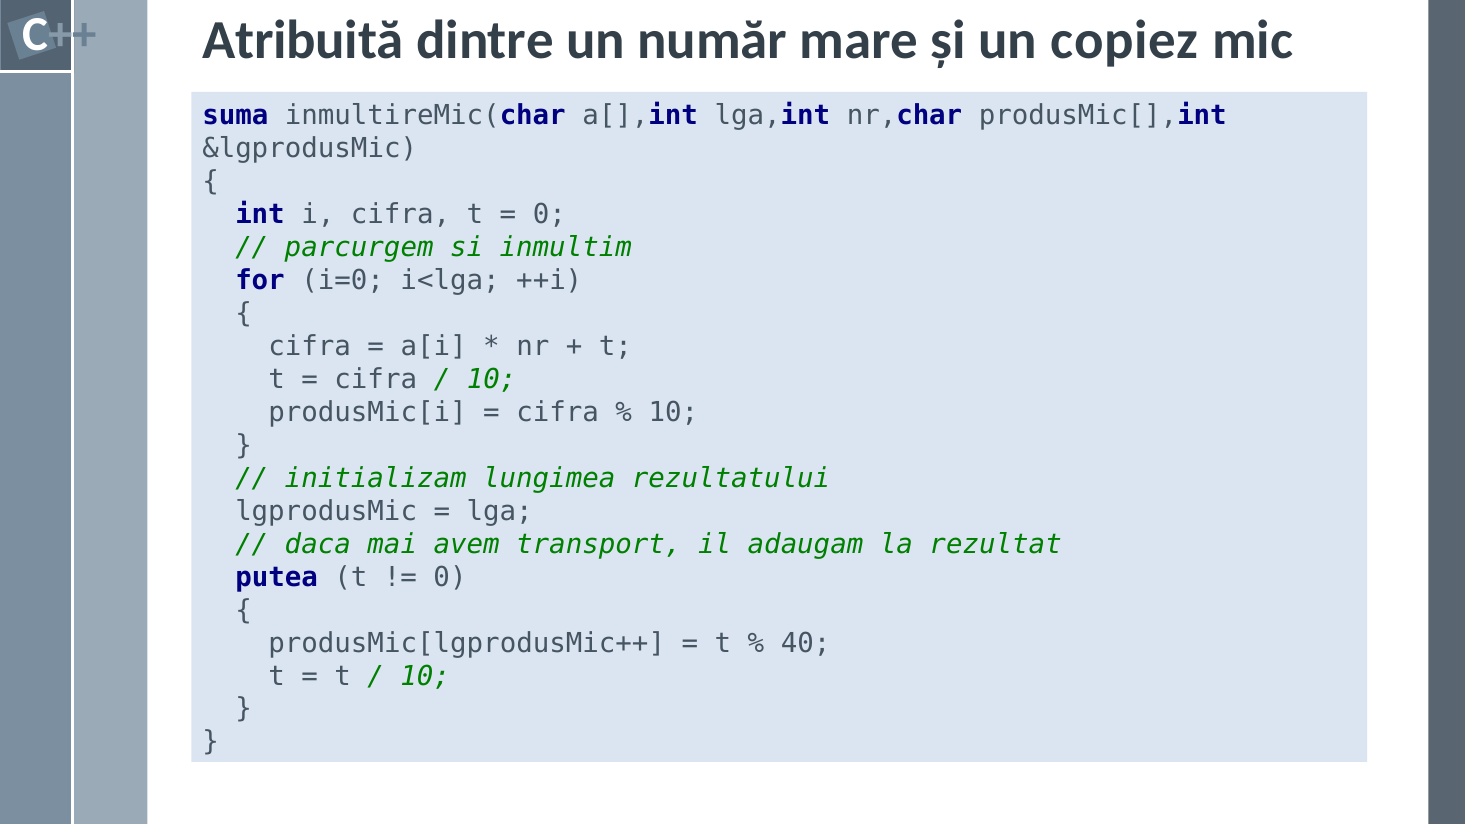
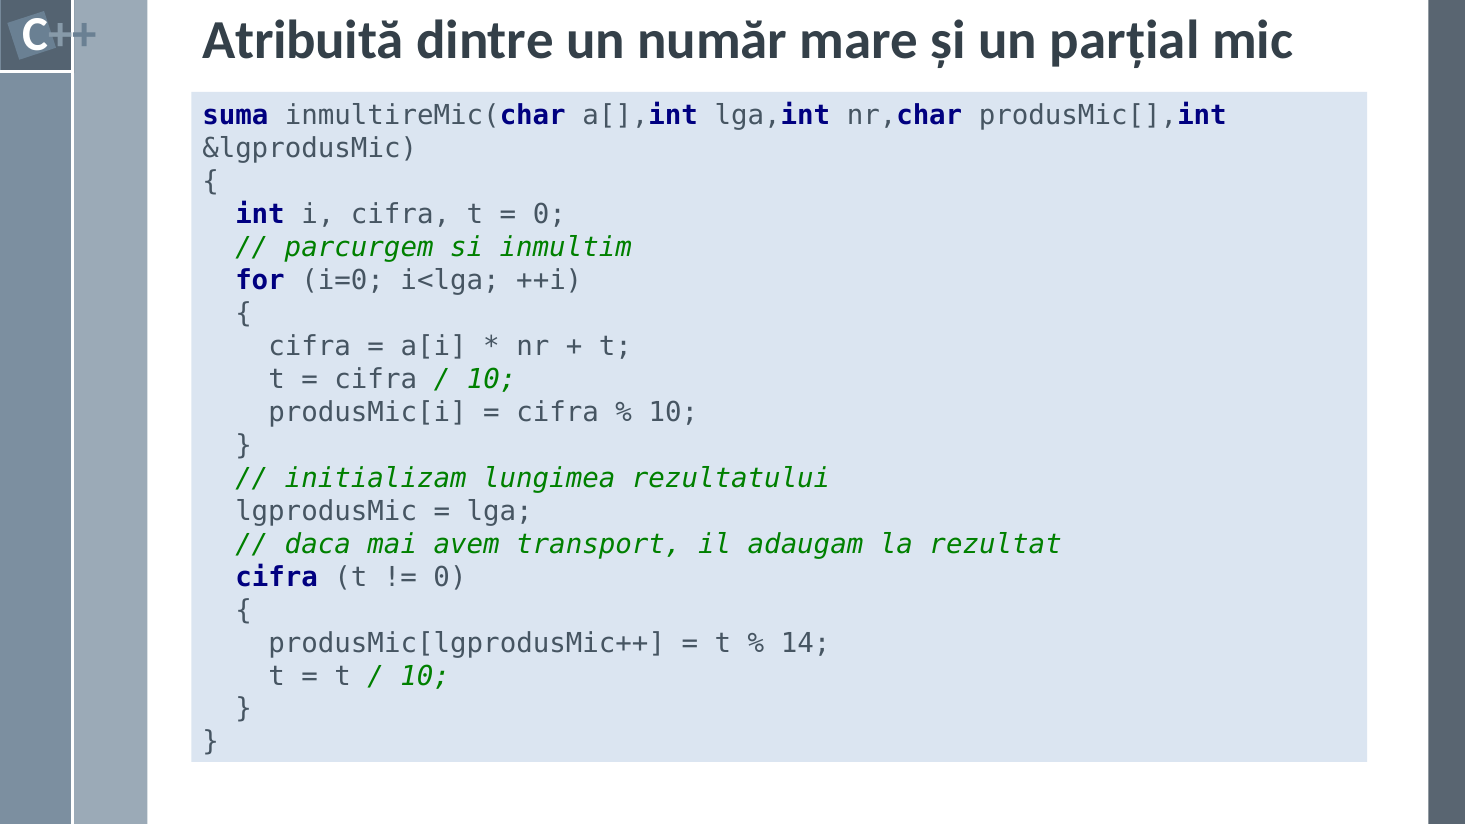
copiez: copiez -> parțial (1125, 40)
putea: putea -> cifra (277, 577)
40: 40 -> 14 (806, 643)
